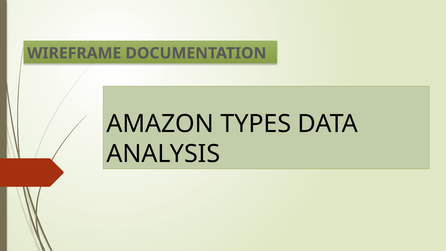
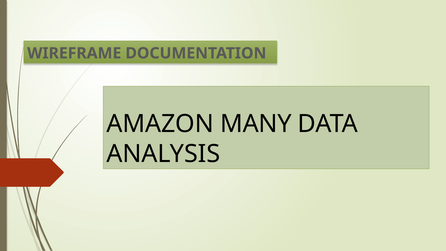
TYPES: TYPES -> MANY (256, 124)
